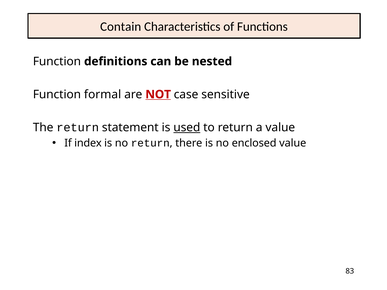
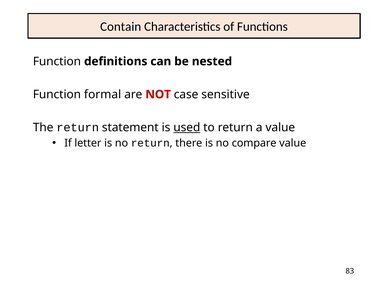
NOT underline: present -> none (158, 95)
index: index -> letter (88, 143)
enclosed: enclosed -> compare (254, 143)
